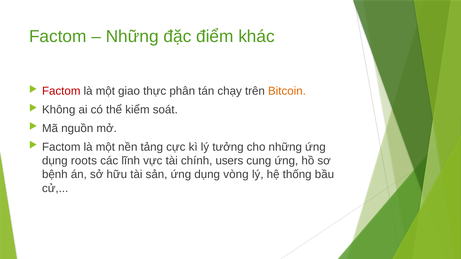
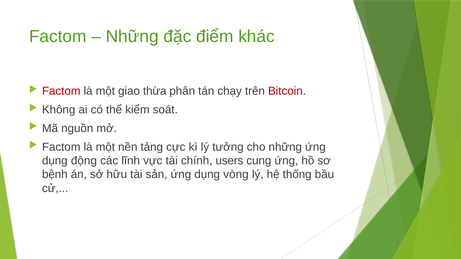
thực: thực -> thừa (155, 91)
Bitcoin colour: orange -> red (287, 91)
roots: roots -> động (84, 161)
